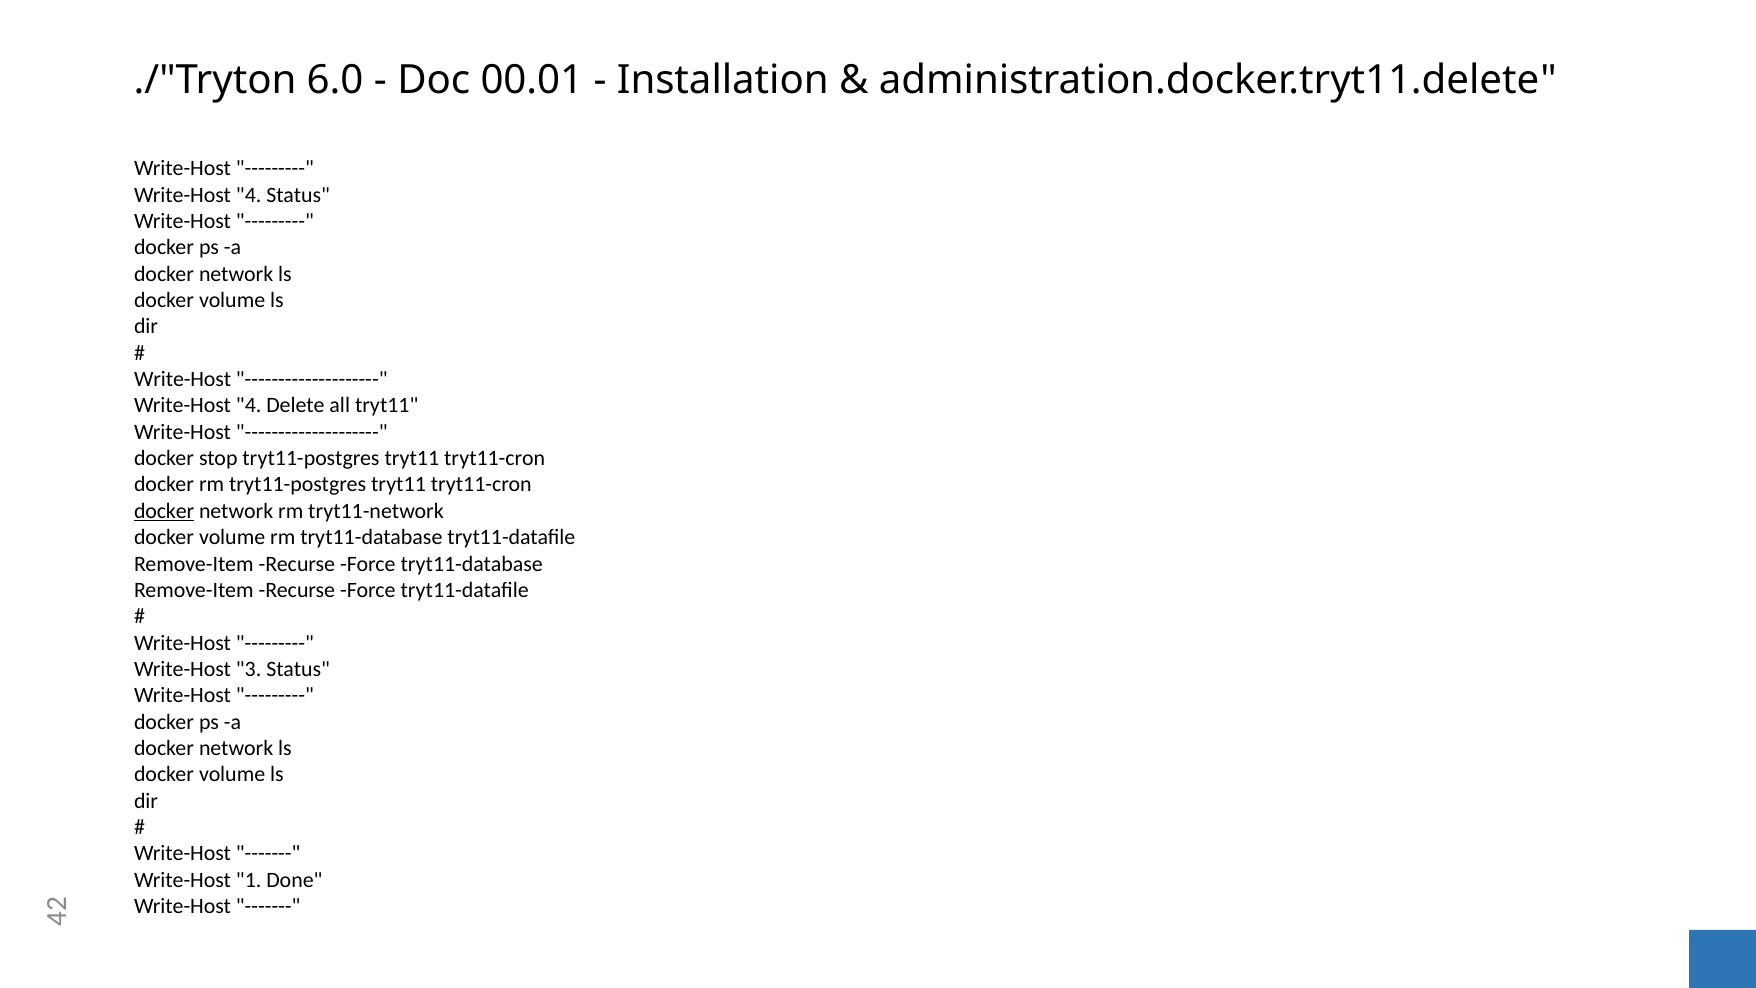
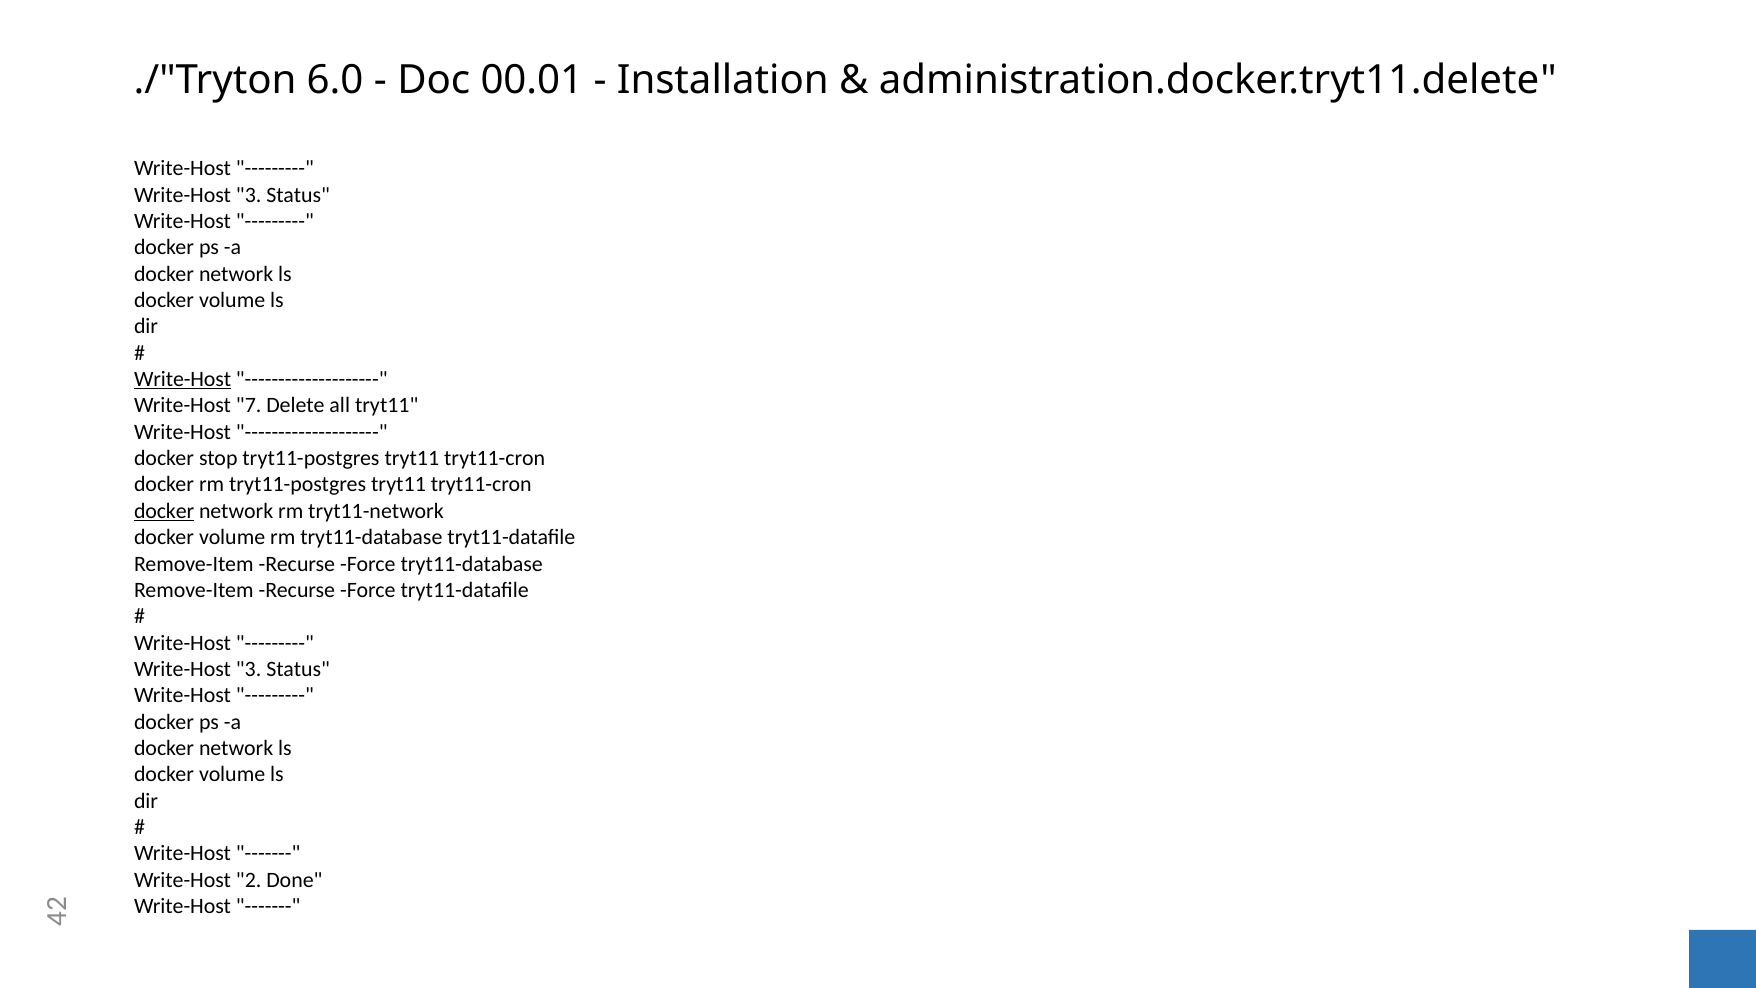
4: 4 -> 3 (249, 195)
Write-Host underline: none -> present (183, 379)
4: 4 -> 7 (249, 406)
Write-Host 1: 1 -> 2 (249, 880)
